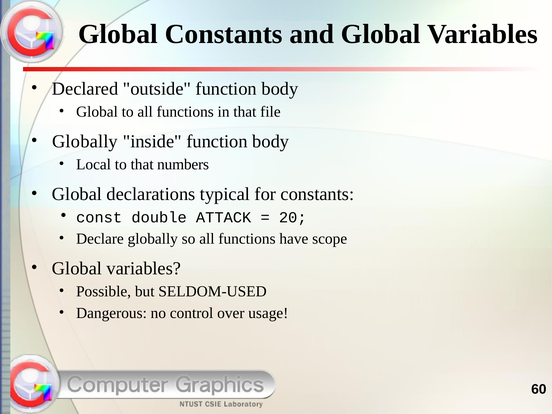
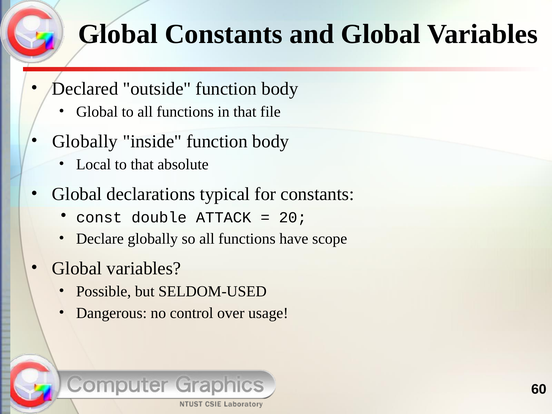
numbers: numbers -> absolute (183, 165)
